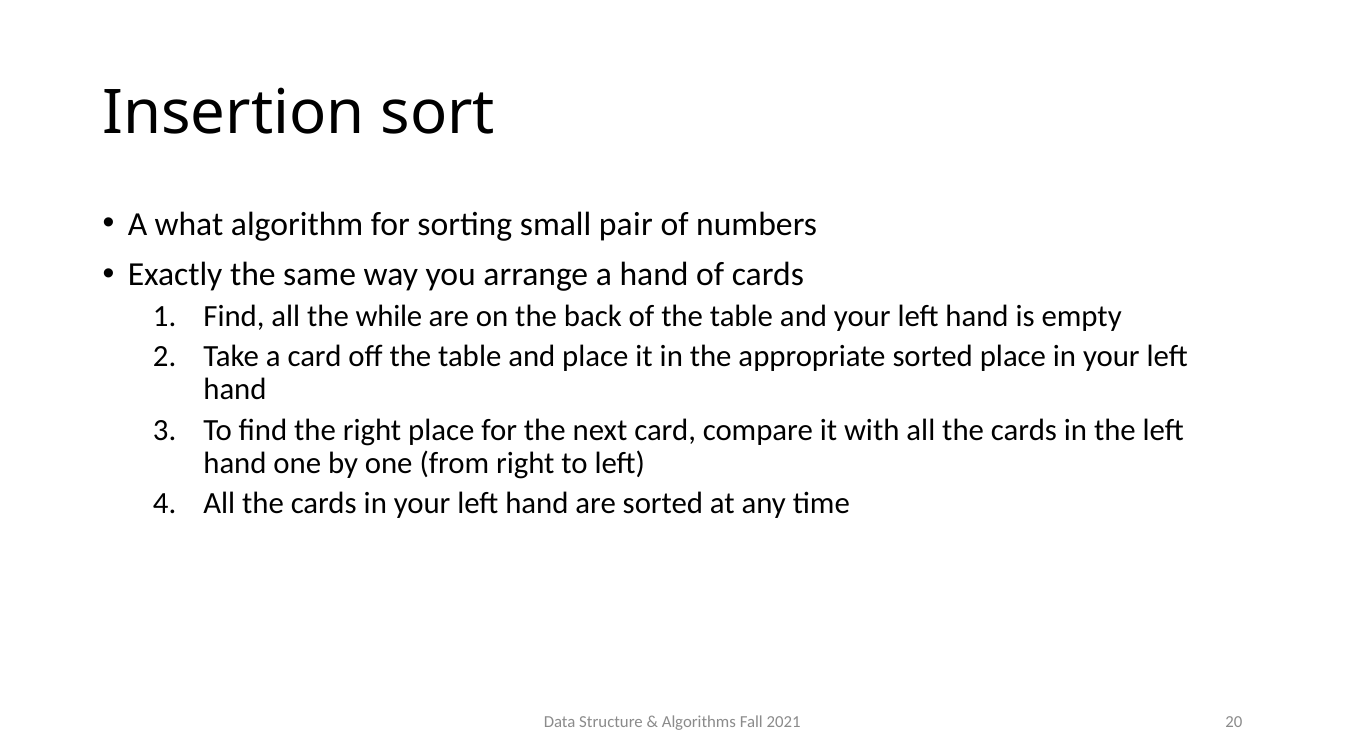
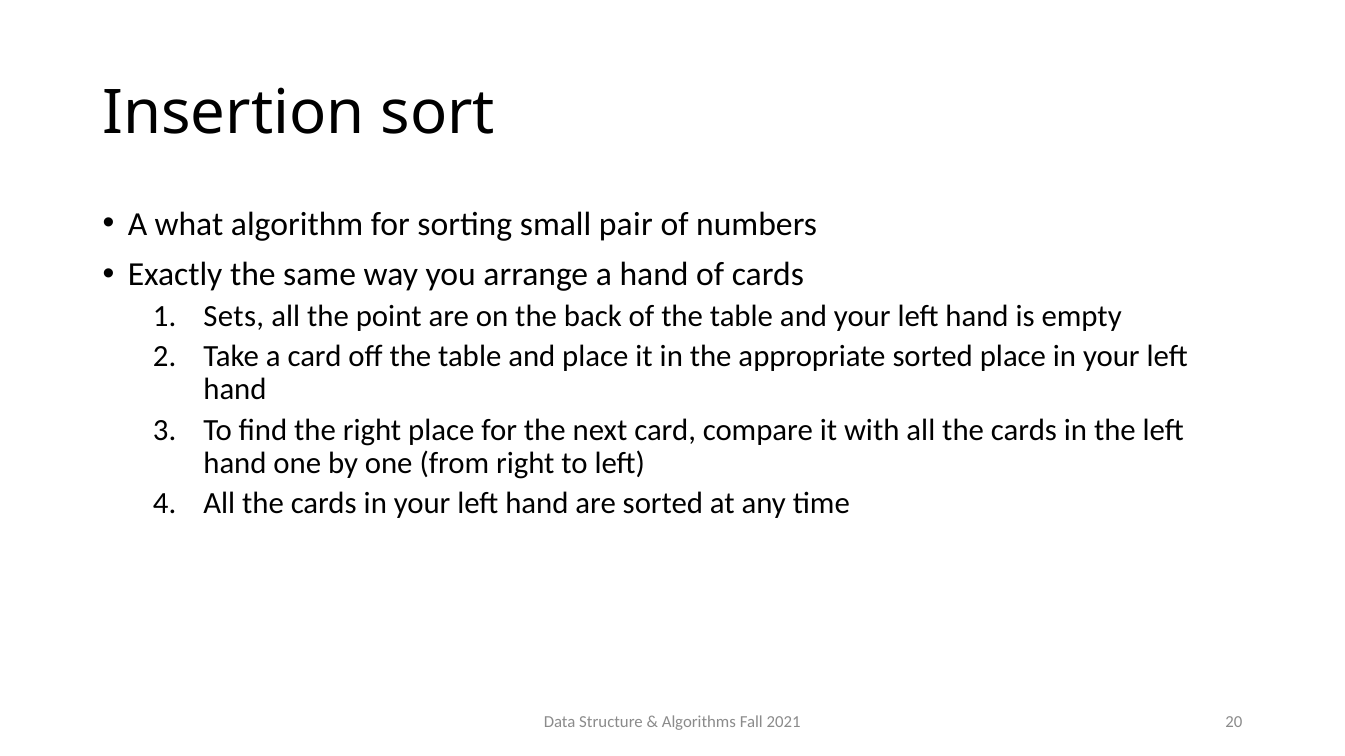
Find: Find -> Sets (234, 316)
while: while -> point (389, 316)
